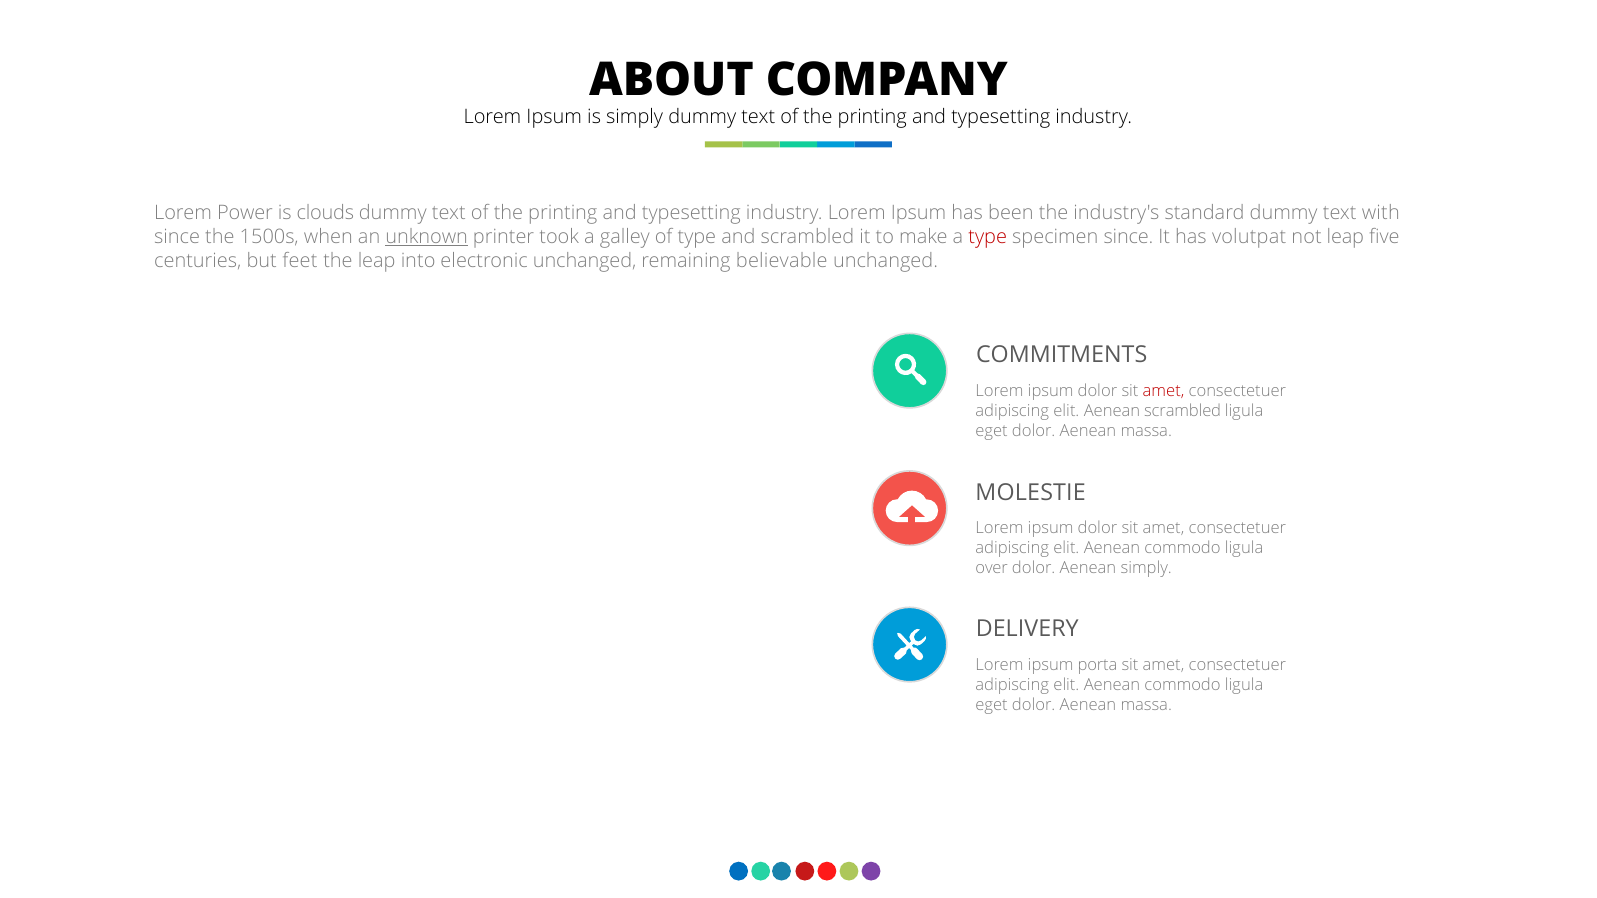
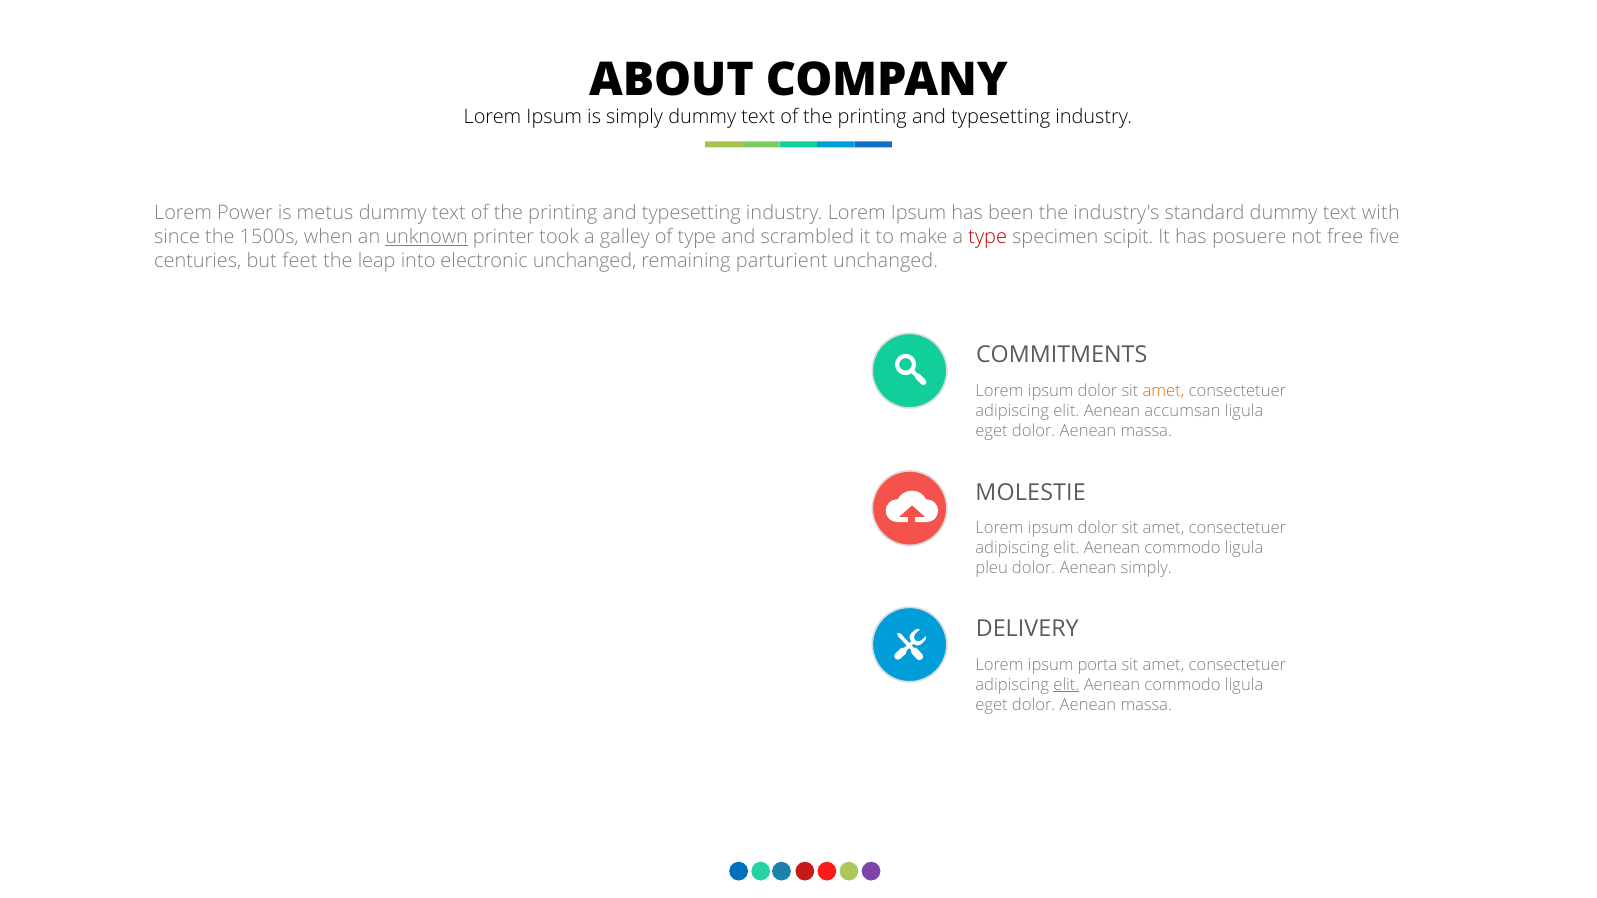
clouds: clouds -> metus (325, 213)
specimen since: since -> scipit (1129, 237)
volutpat: volutpat -> posuere (1249, 237)
not leap: leap -> free (1345, 237)
believable: believable -> parturient (782, 261)
amet colour: red -> orange (1164, 391)
Aenean scrambled: scrambled -> accumsan (1183, 411)
over: over -> pleu (992, 568)
elit underline: none -> present (1066, 685)
